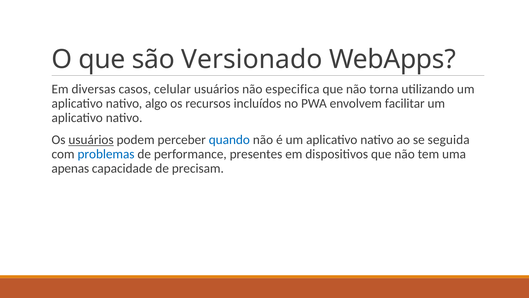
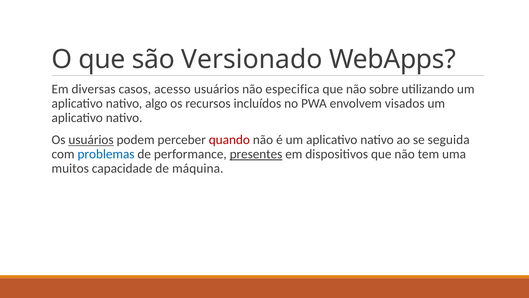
celular: celular -> acesso (172, 89)
torna: torna -> sobre (384, 89)
facilitar: facilitar -> visados (405, 103)
quando colour: blue -> red (229, 140)
presentes underline: none -> present (256, 154)
apenas: apenas -> muitos (70, 168)
precisam: precisam -> máquina (198, 168)
